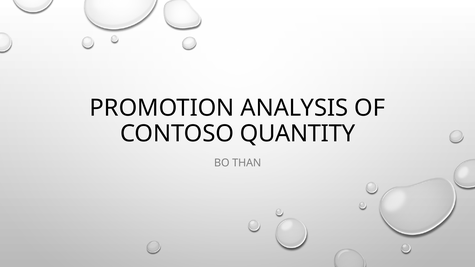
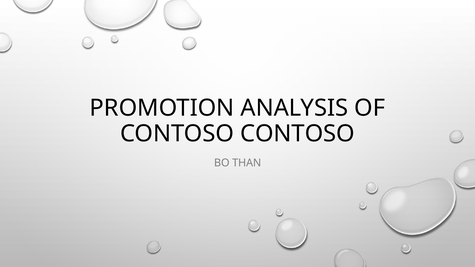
CONTOSO QUANTITY: QUANTITY -> CONTOSO (297, 134)
